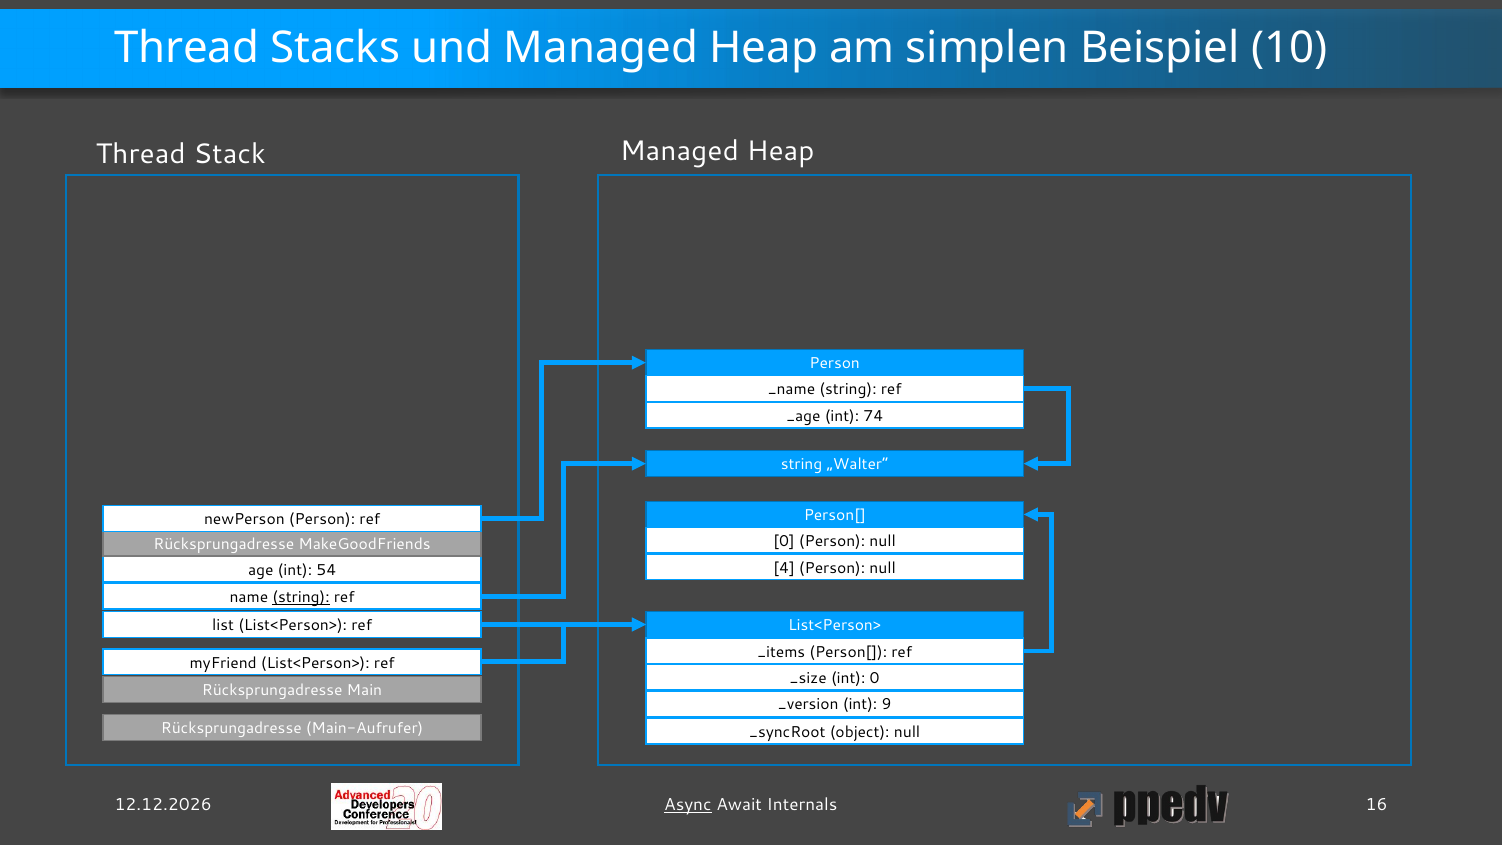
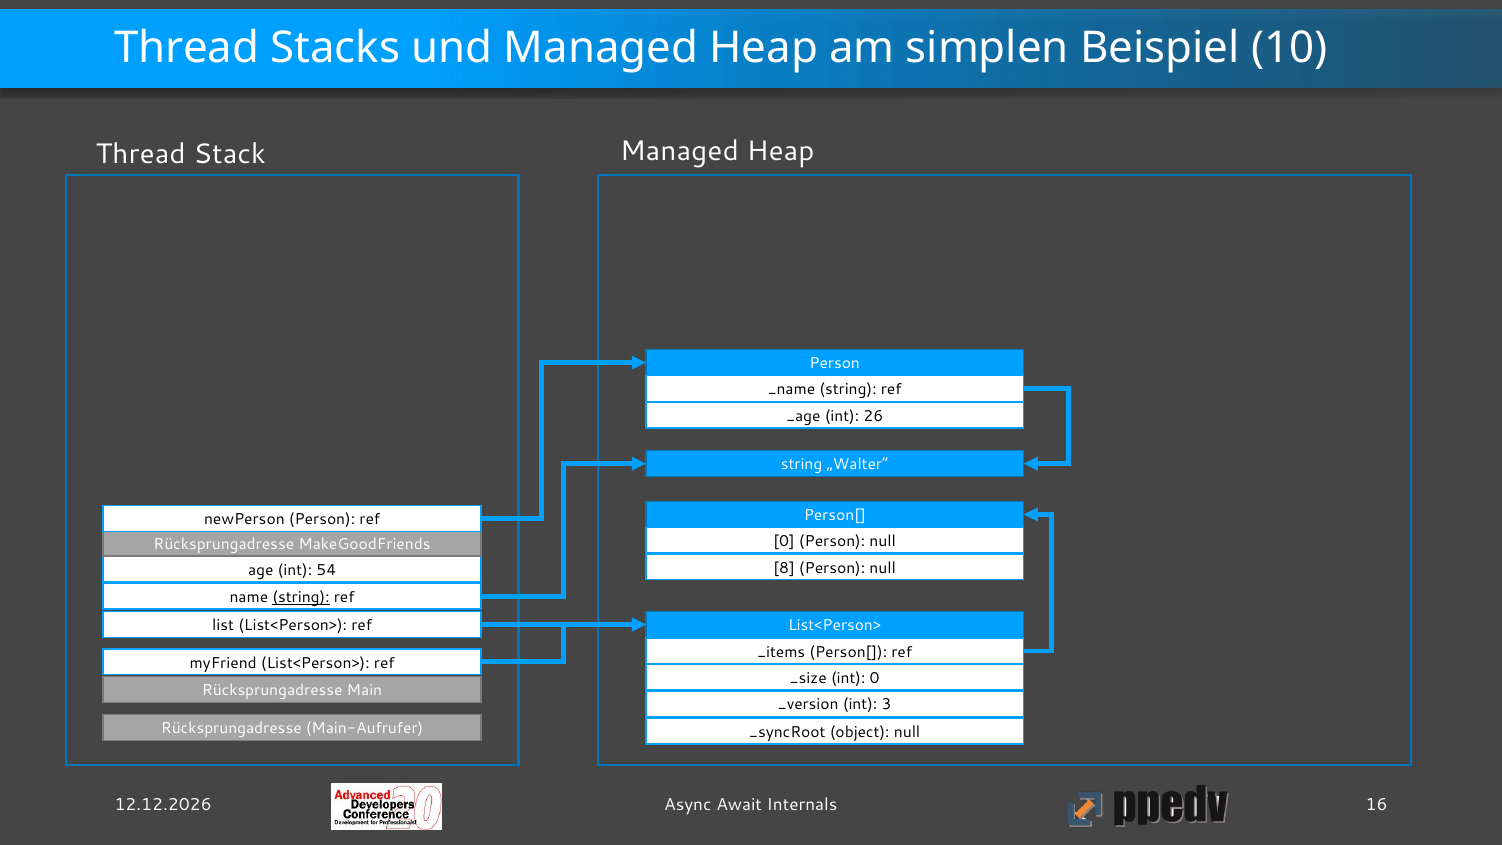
74: 74 -> 26 (873, 416)
4: 4 -> 8 (784, 568)
9: 9 -> 3 (887, 705)
Async underline: present -> none (688, 805)
